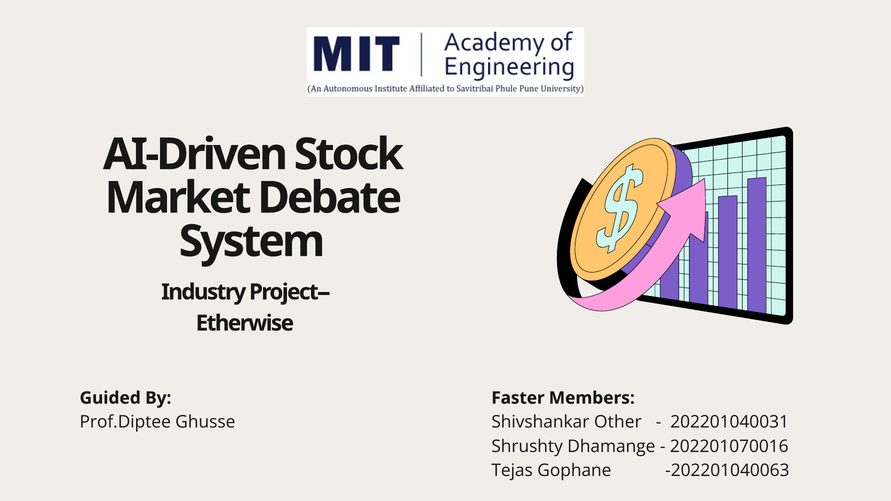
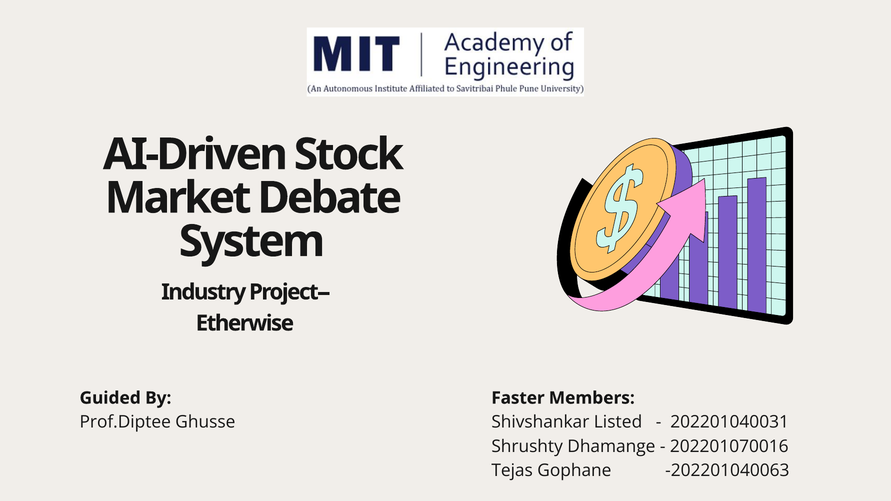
Other: Other -> Listed (618, 422)
